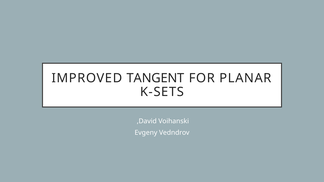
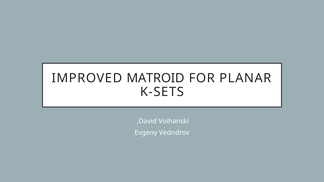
TANGENT: TANGENT -> MATROID (156, 78)
